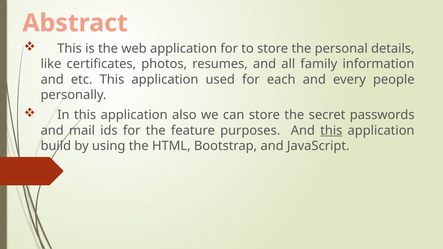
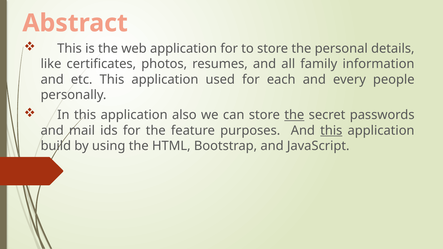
the underline: none -> present (294, 115)
